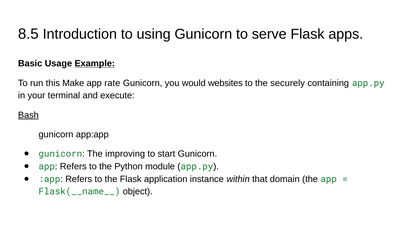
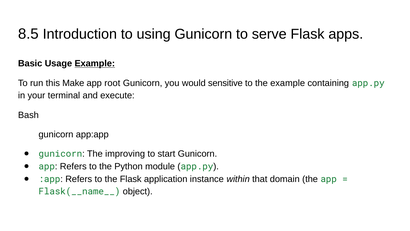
rate: rate -> root (112, 83)
websites: websites -> sensitive (225, 83)
the securely: securely -> example (288, 83)
Bash underline: present -> none (28, 115)
